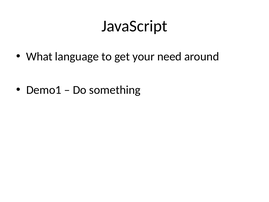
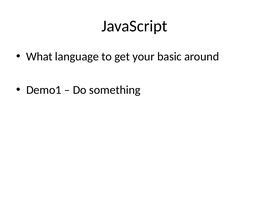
need: need -> basic (169, 56)
